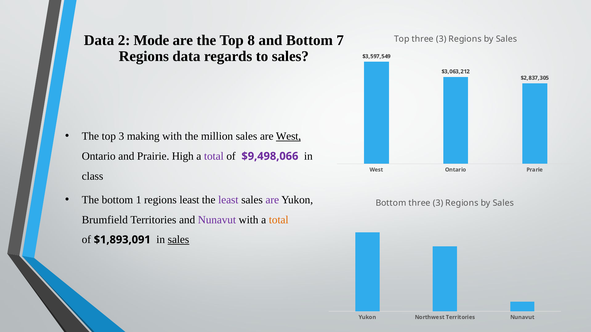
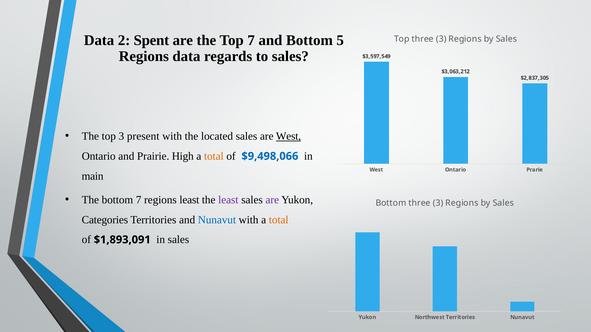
Mode: Mode -> Spent (151, 40)
Top 8: 8 -> 7 (251, 40)
7: 7 -> 5 (340, 40)
making: making -> present (143, 136)
million: million -> located (217, 136)
total colour: purple -> orange (214, 156)
$9,498,066 colour: purple -> blue (270, 156)
class: class -> main (93, 176)
bottom 1: 1 -> 7 (139, 200)
Brumfield: Brumfield -> Categories (105, 220)
Nunavut colour: purple -> blue (217, 220)
sales underline: present -> none (178, 240)
